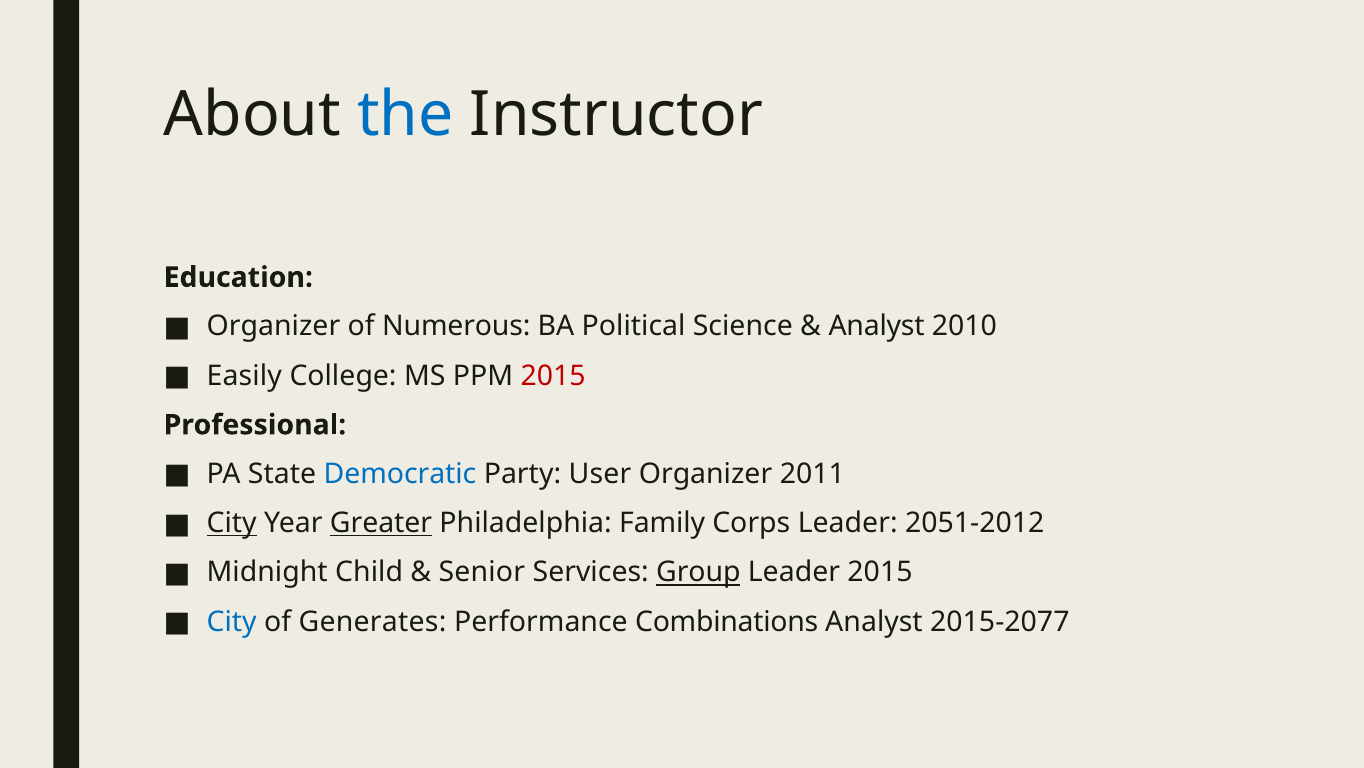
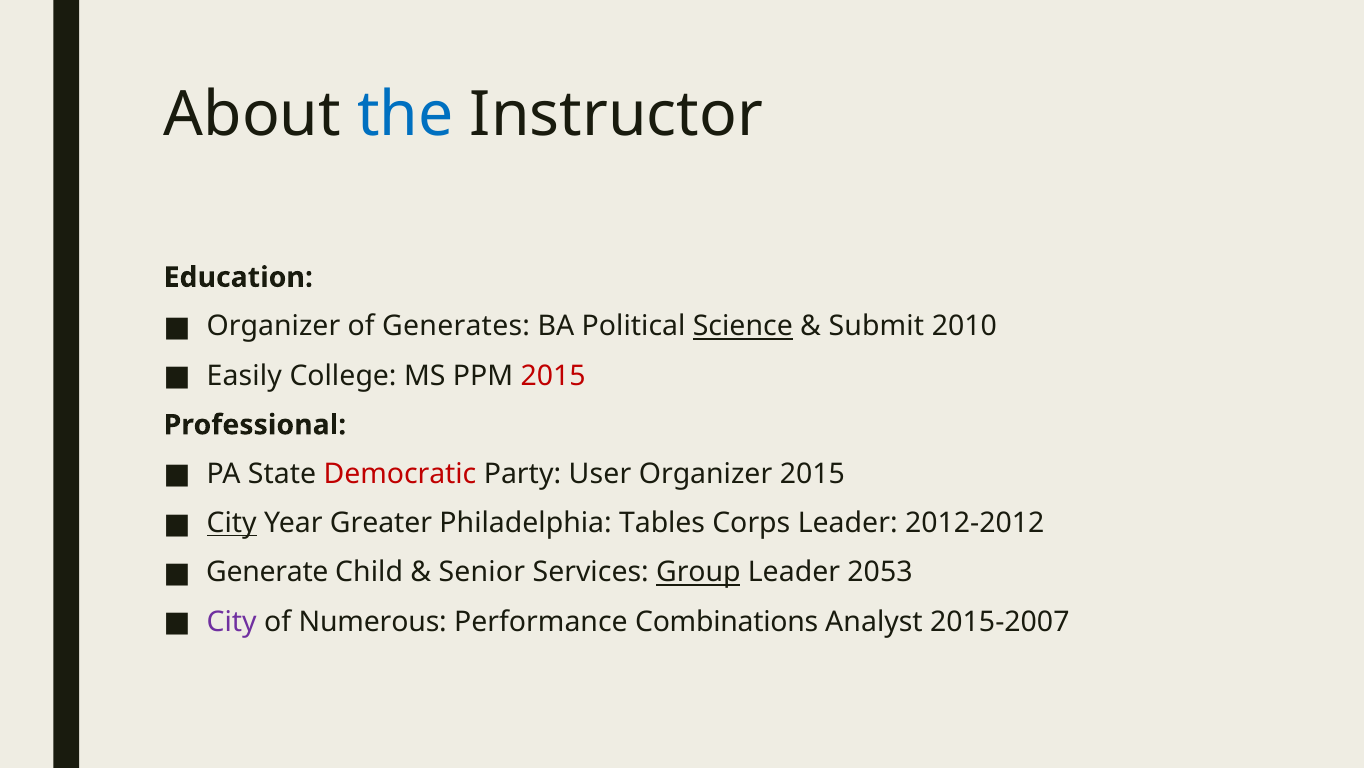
Numerous: Numerous -> Generates (456, 326)
Science underline: none -> present (743, 326)
Analyst: Analyst -> Submit (876, 326)
Democratic colour: blue -> red (400, 474)
Organizer 2011: 2011 -> 2015 (812, 474)
Greater underline: present -> none (381, 523)
Family: Family -> Tables (662, 523)
2051-2012: 2051-2012 -> 2012-2012 (975, 523)
Midnight: Midnight -> Generate (267, 572)
Leader 2015: 2015 -> 2053 (880, 572)
City colour: blue -> purple (232, 621)
Generates: Generates -> Numerous (373, 621)
2015-2077: 2015-2077 -> 2015-2007 (1000, 621)
